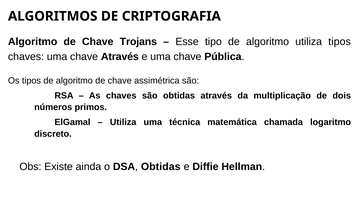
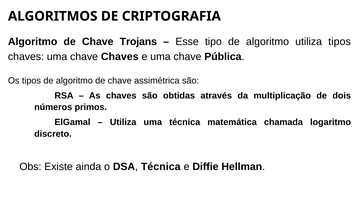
chave Através: Através -> Chaves (120, 57)
DSA Obtidas: Obtidas -> Técnica (161, 167)
